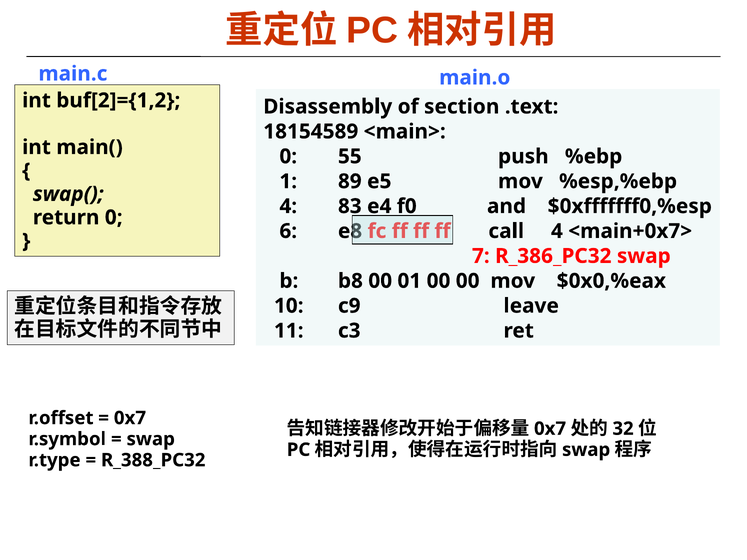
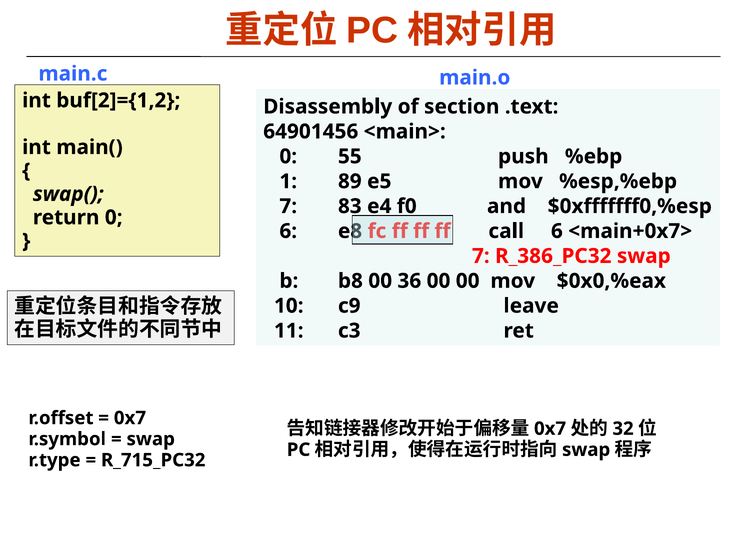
18154589: 18154589 -> 64901456 (311, 132)
4: 4 -> 7 (288, 206)
call 4: 4 -> 6 (557, 231)
01: 01 -> 36 (409, 281)
R_388_PC32: R_388_PC32 -> R_715_PC32 (153, 460)
